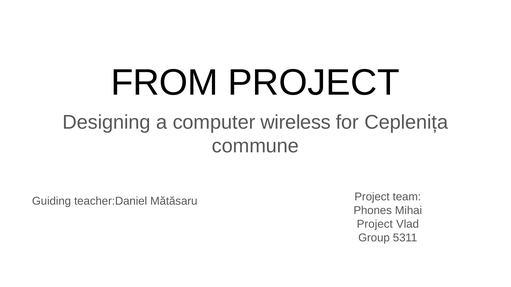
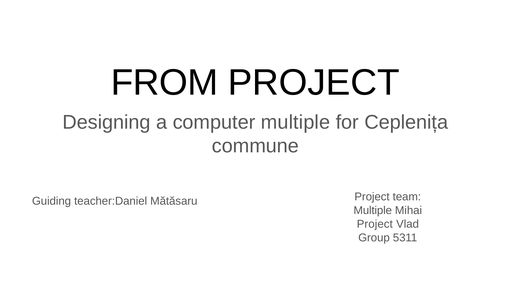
computer wireless: wireless -> multiple (296, 122)
Phones: Phones -> Multiple (373, 211)
